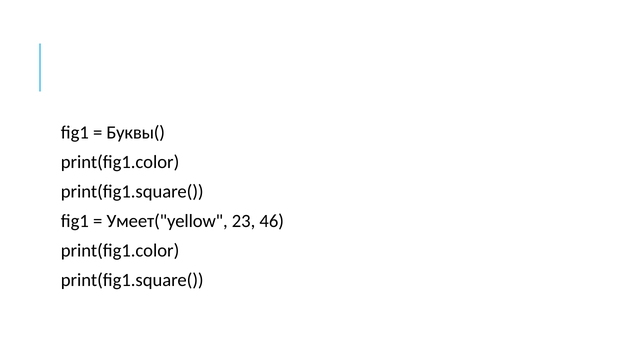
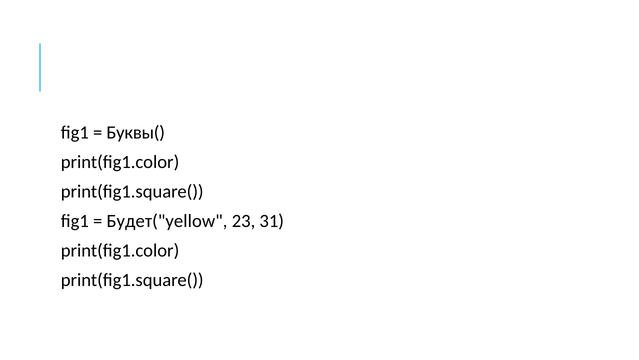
Умеет("yellow: Умеет("yellow -> Будет("yellow (167, 221)
46: 46 -> 31 (272, 221)
